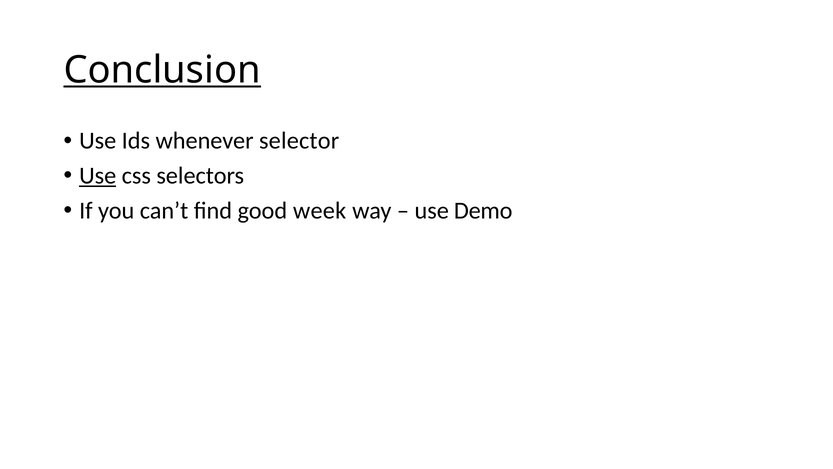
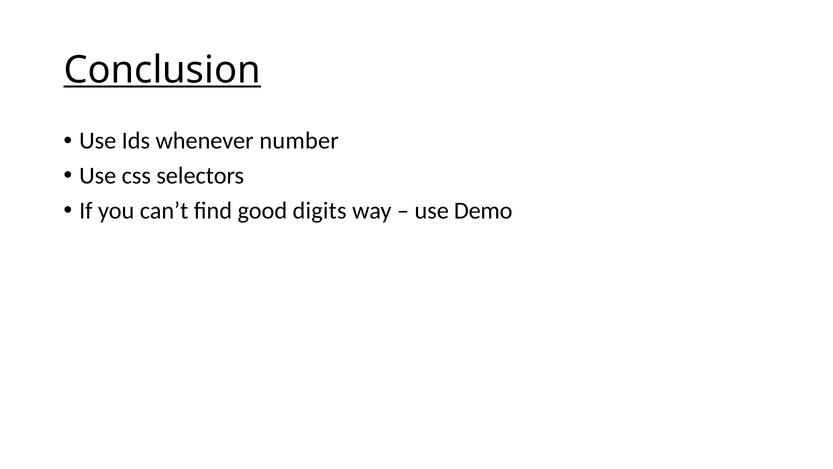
selector: selector -> number (299, 141)
Use underline: present -> none (98, 176)
week: week -> digits (320, 211)
